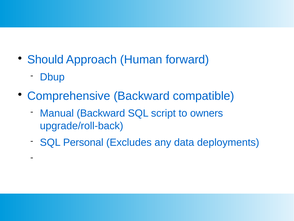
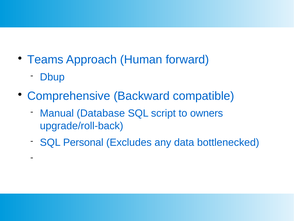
Should: Should -> Teams (45, 60)
Manual Backward: Backward -> Database (101, 113)
deployments: deployments -> bottlenecked (228, 142)
